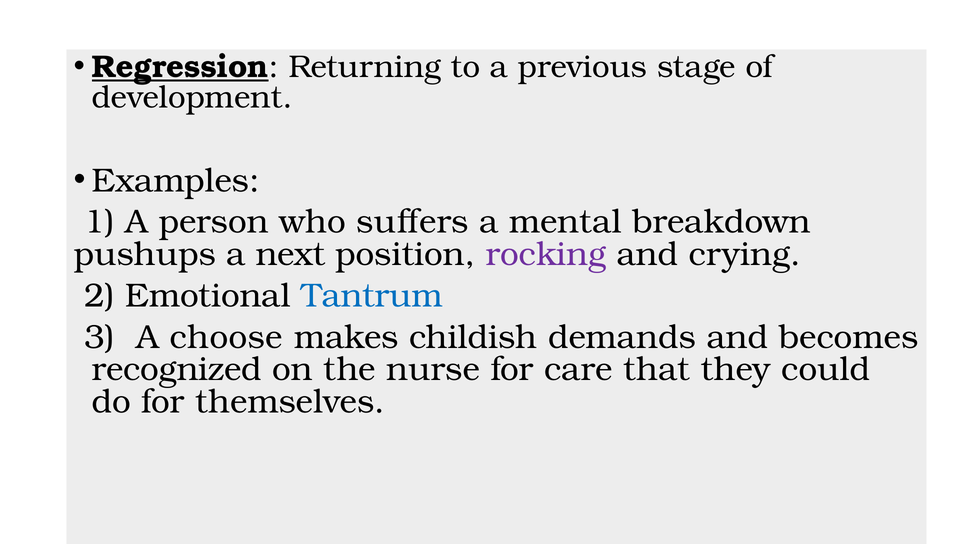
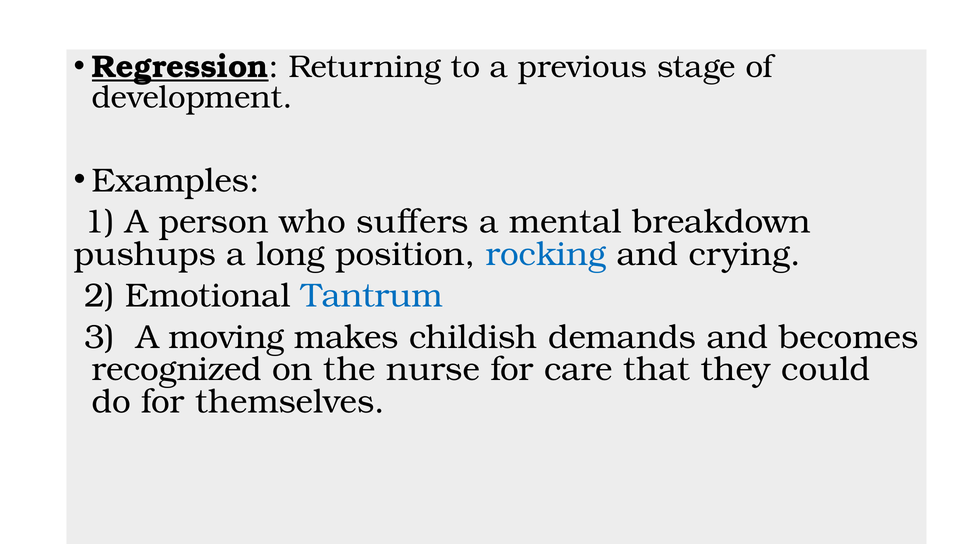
next: next -> long (290, 254)
rocking colour: purple -> blue (546, 254)
choose: choose -> moving (226, 337)
